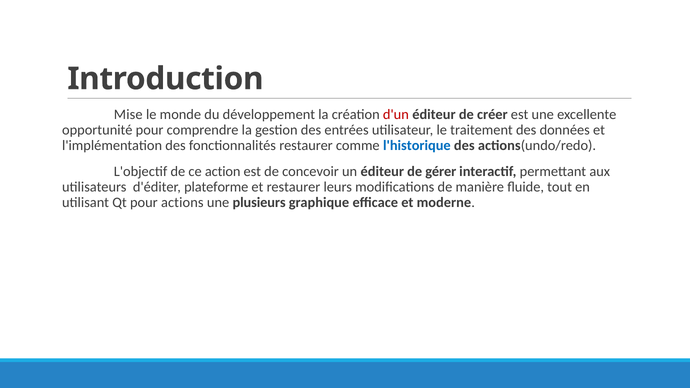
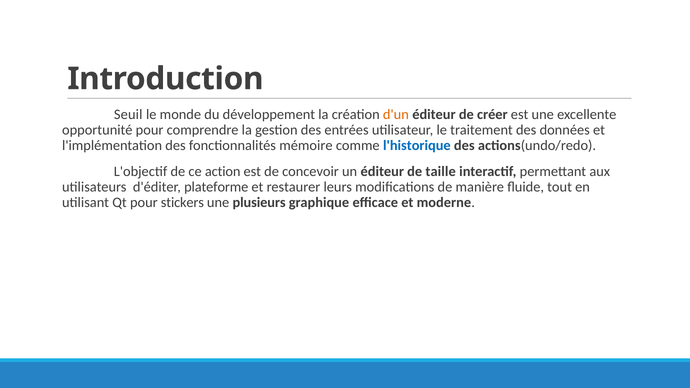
Mise: Mise -> Seuil (128, 115)
d'un colour: red -> orange (396, 115)
fonctionnalités restaurer: restaurer -> mémoire (306, 146)
gérer: gérer -> taille (441, 171)
actions: actions -> stickers (182, 202)
